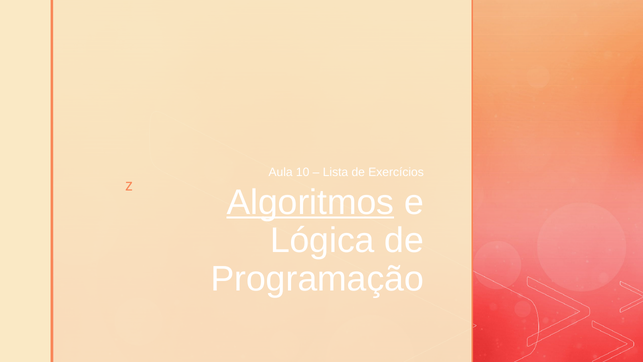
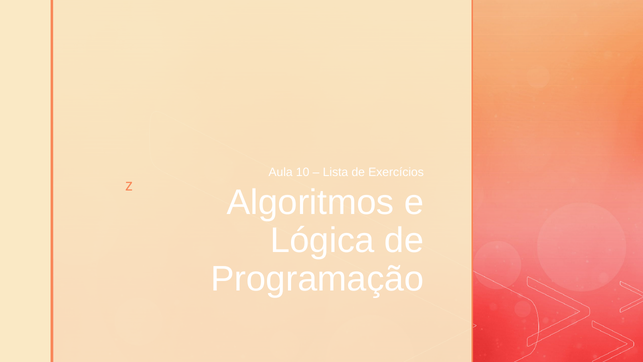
Algoritmos underline: present -> none (310, 202)
